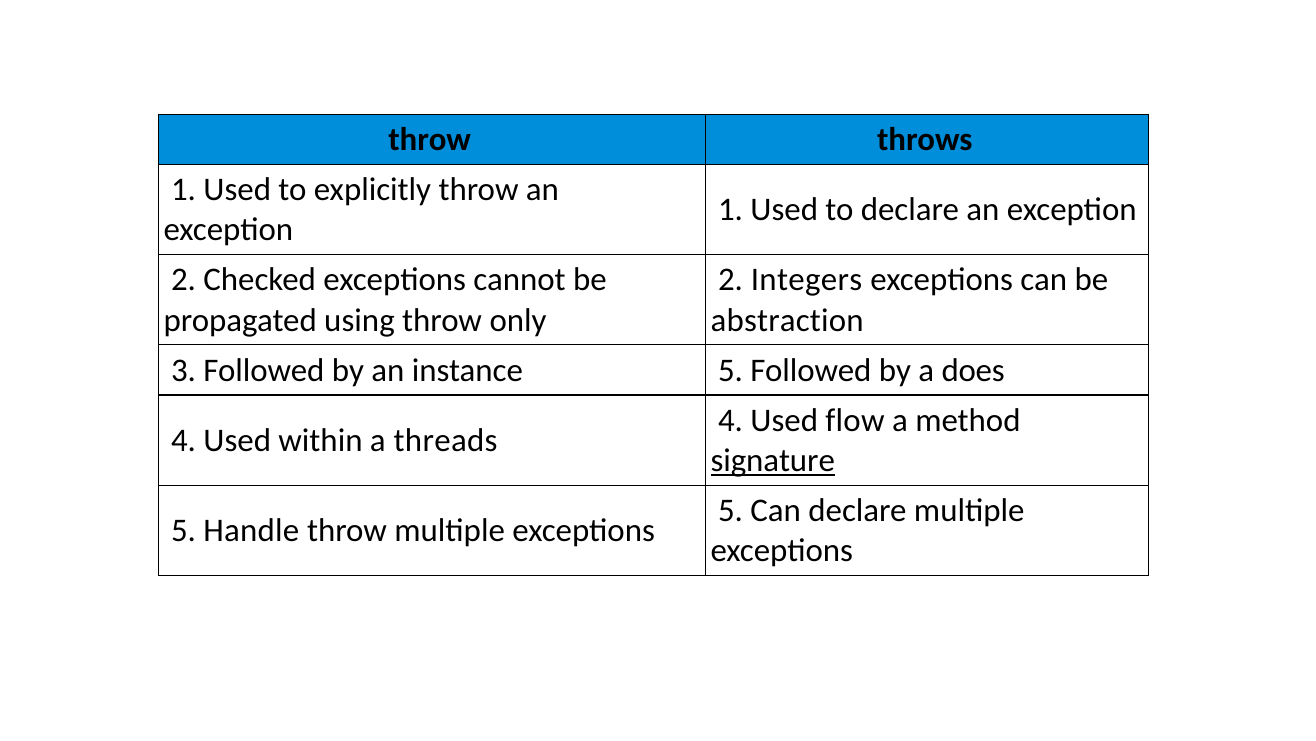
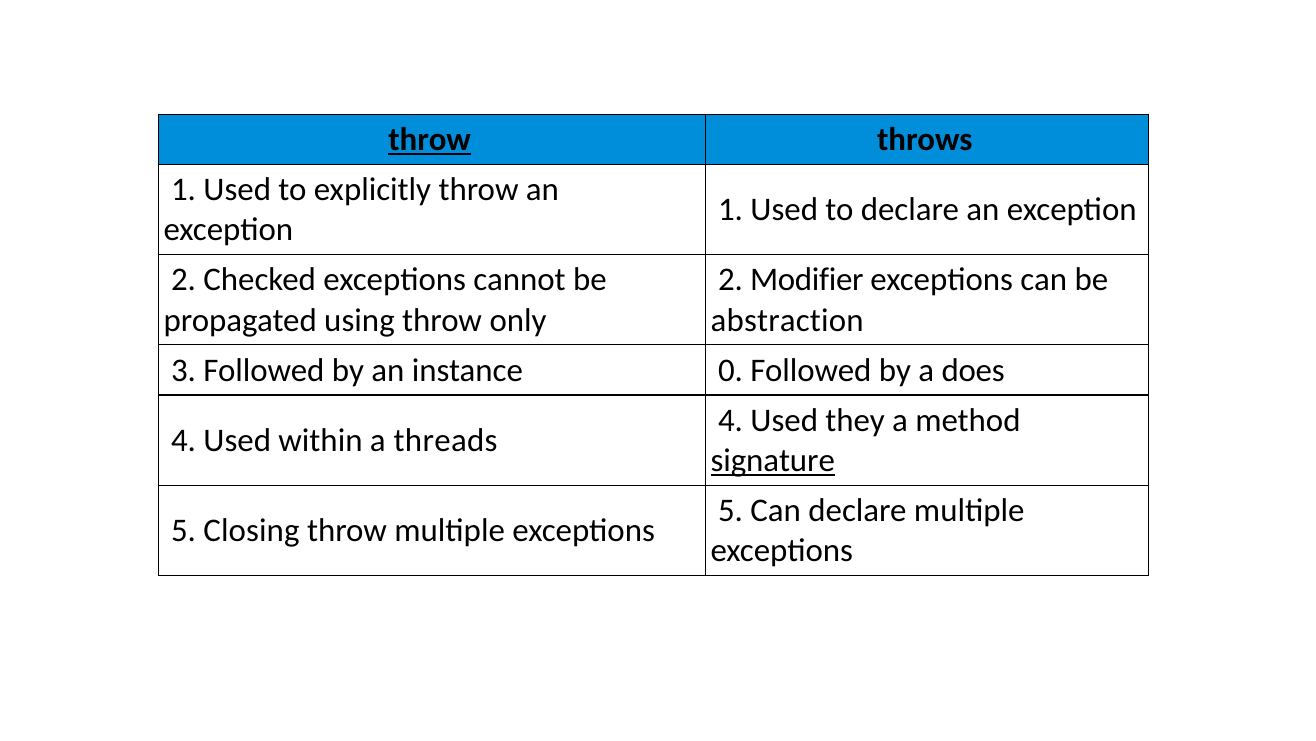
throw underline: none -> present (430, 139)
Integers: Integers -> Modifier (807, 280)
instance 5: 5 -> 0 (731, 370)
flow: flow -> they (855, 420)
Handle: Handle -> Closing (251, 530)
